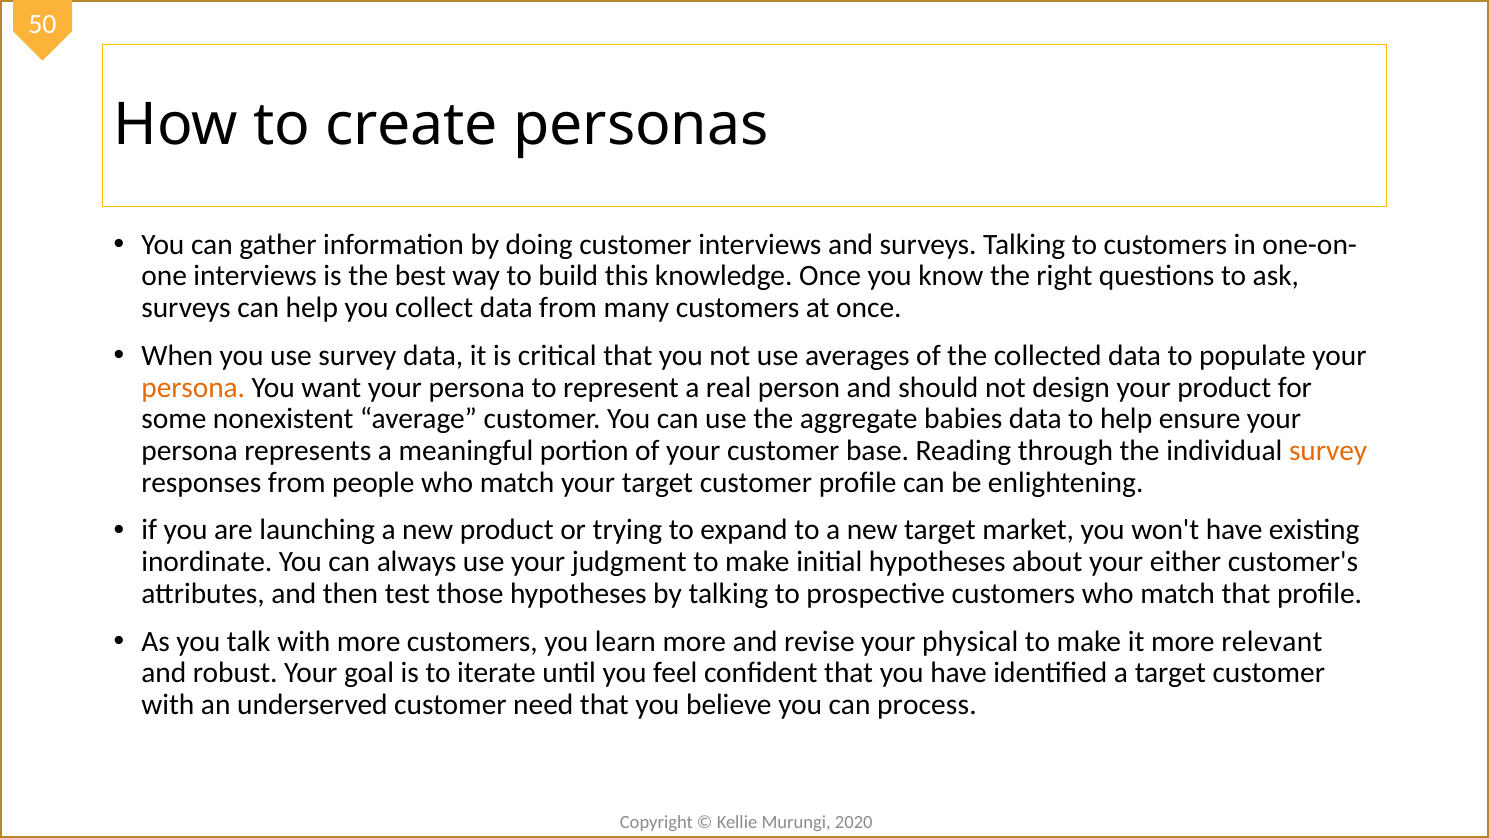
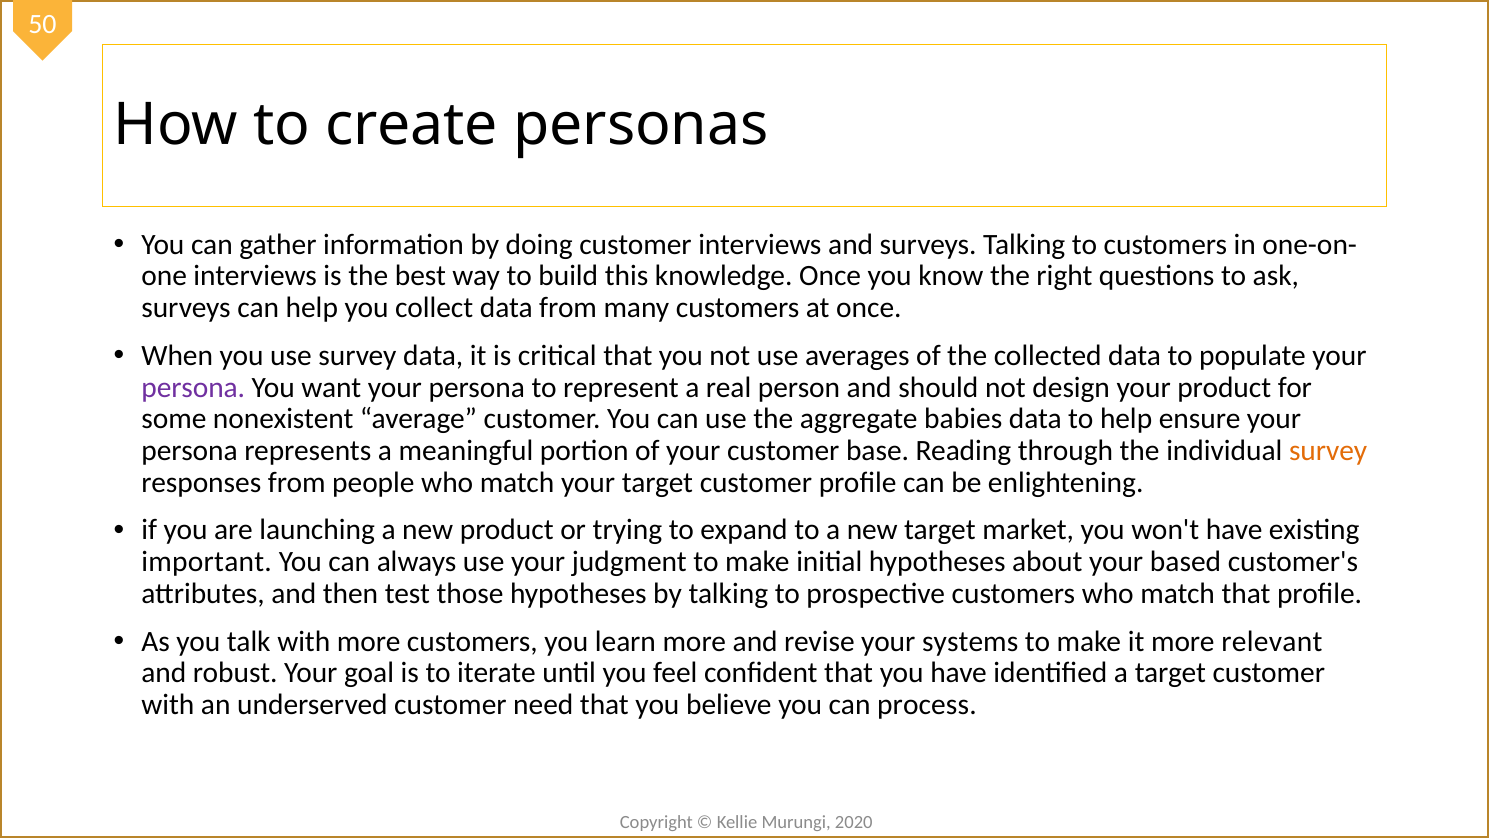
persona colour: orange -> purple (193, 387)
inordinate: inordinate -> important (207, 562)
either: either -> based (1186, 562)
physical: physical -> systems (970, 641)
